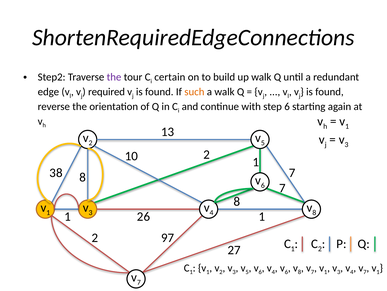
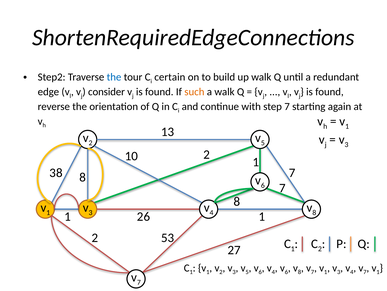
the colour: purple -> blue (114, 77)
required: required -> consider (106, 92)
step 6: 6 -> 7 (287, 106)
97: 97 -> 53 (168, 237)
